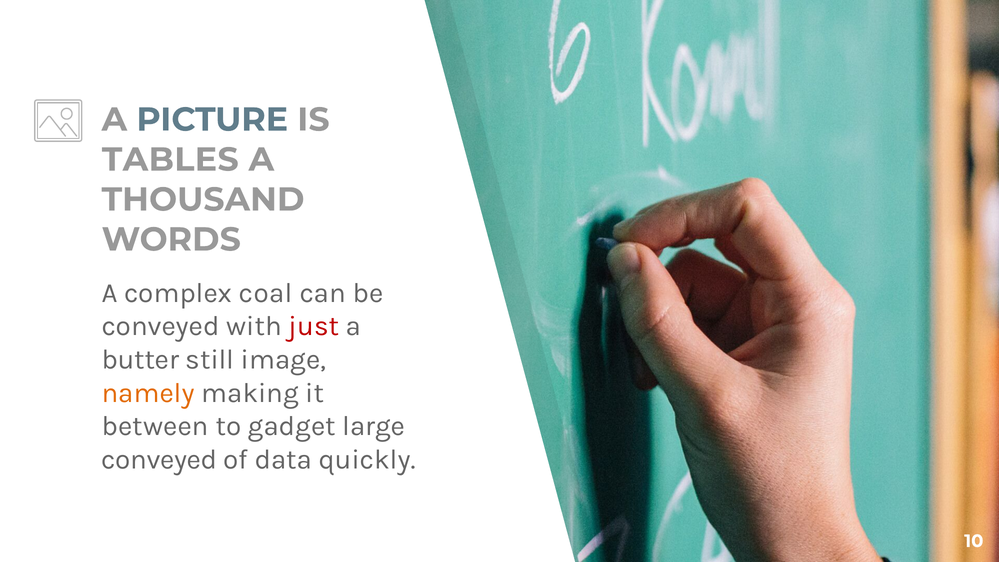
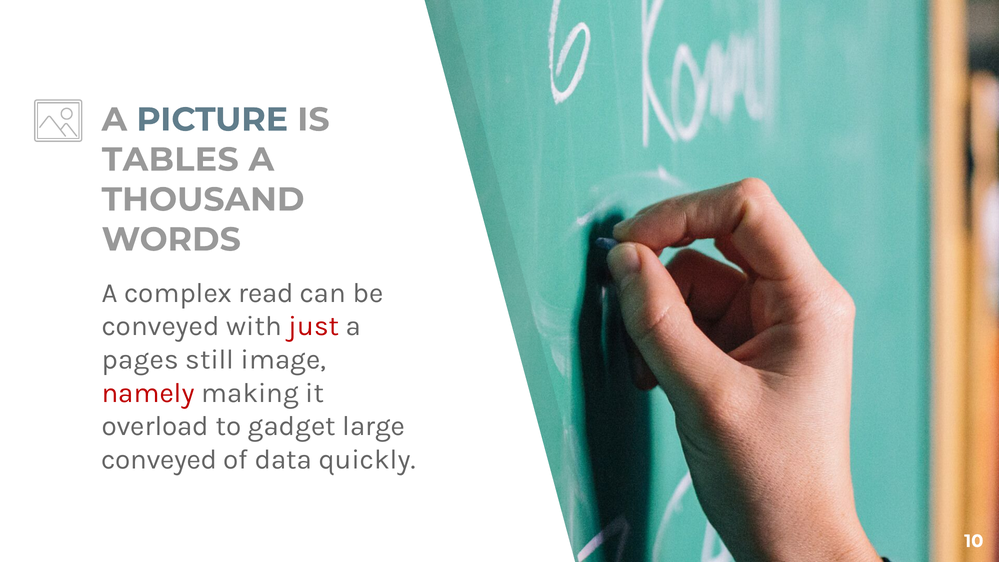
coal: coal -> read (266, 293)
butter: butter -> pages (140, 360)
namely colour: orange -> red (148, 393)
between: between -> overload (155, 426)
